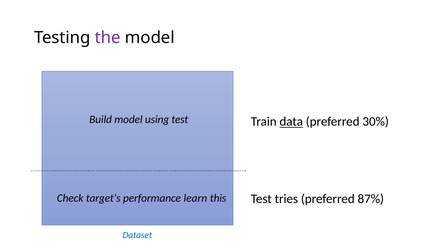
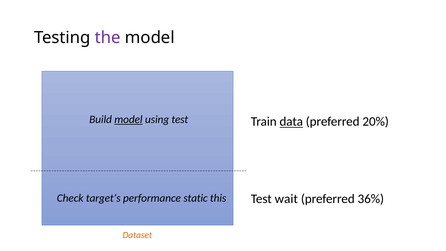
model underline: none -> present (128, 119)
30%: 30% -> 20% (376, 122)
tries: tries -> wait (286, 199)
87%: 87% -> 36% (371, 199)
learn: learn -> static (196, 198)
Dataset colour: blue -> orange (137, 235)
